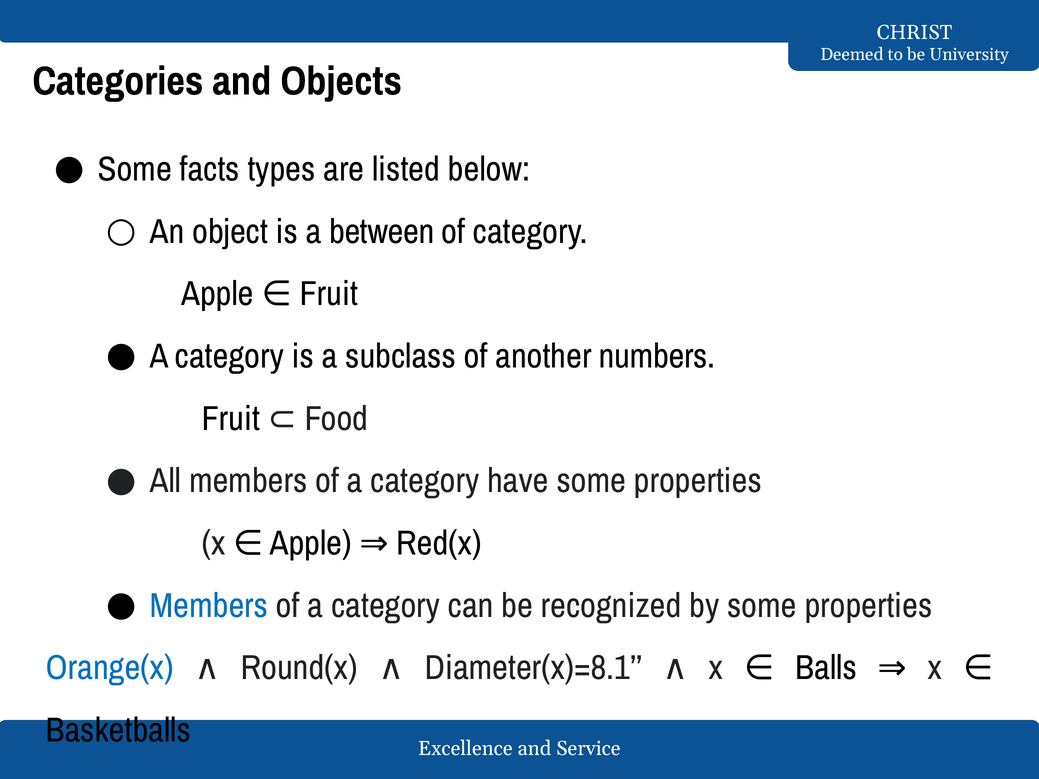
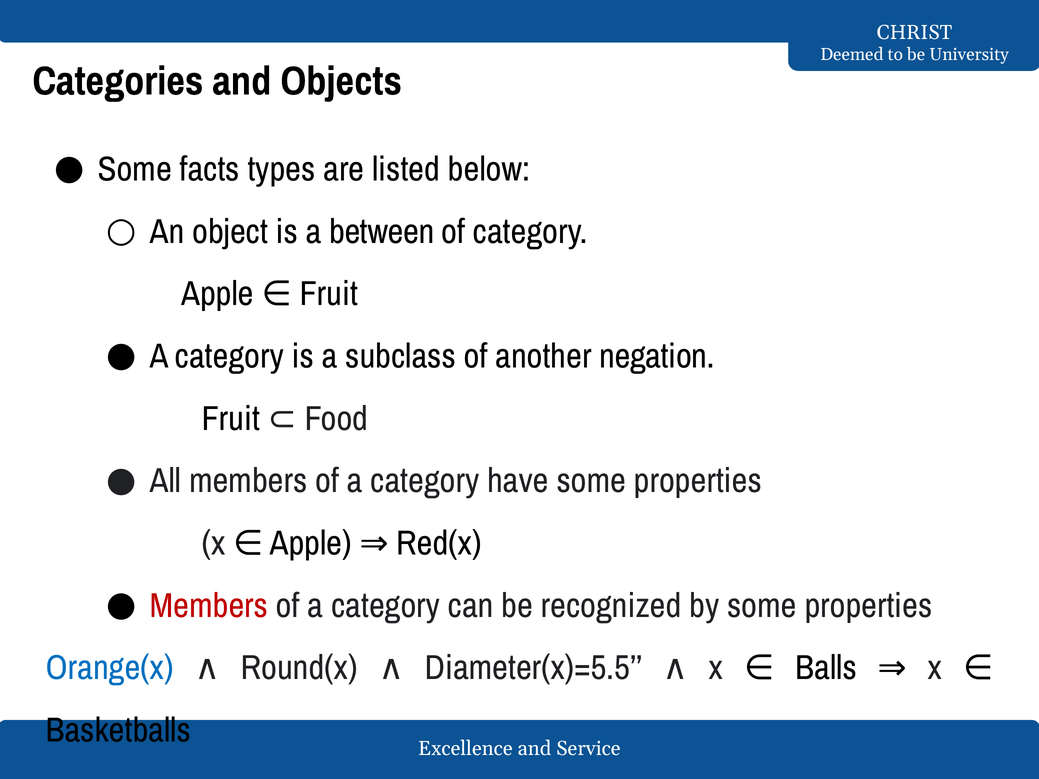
numbers: numbers -> negation (657, 356)
Members colour: blue -> red (209, 606)
Diameter(x)=8.1: Diameter(x)=8.1 -> Diameter(x)=5.5 (534, 668)
